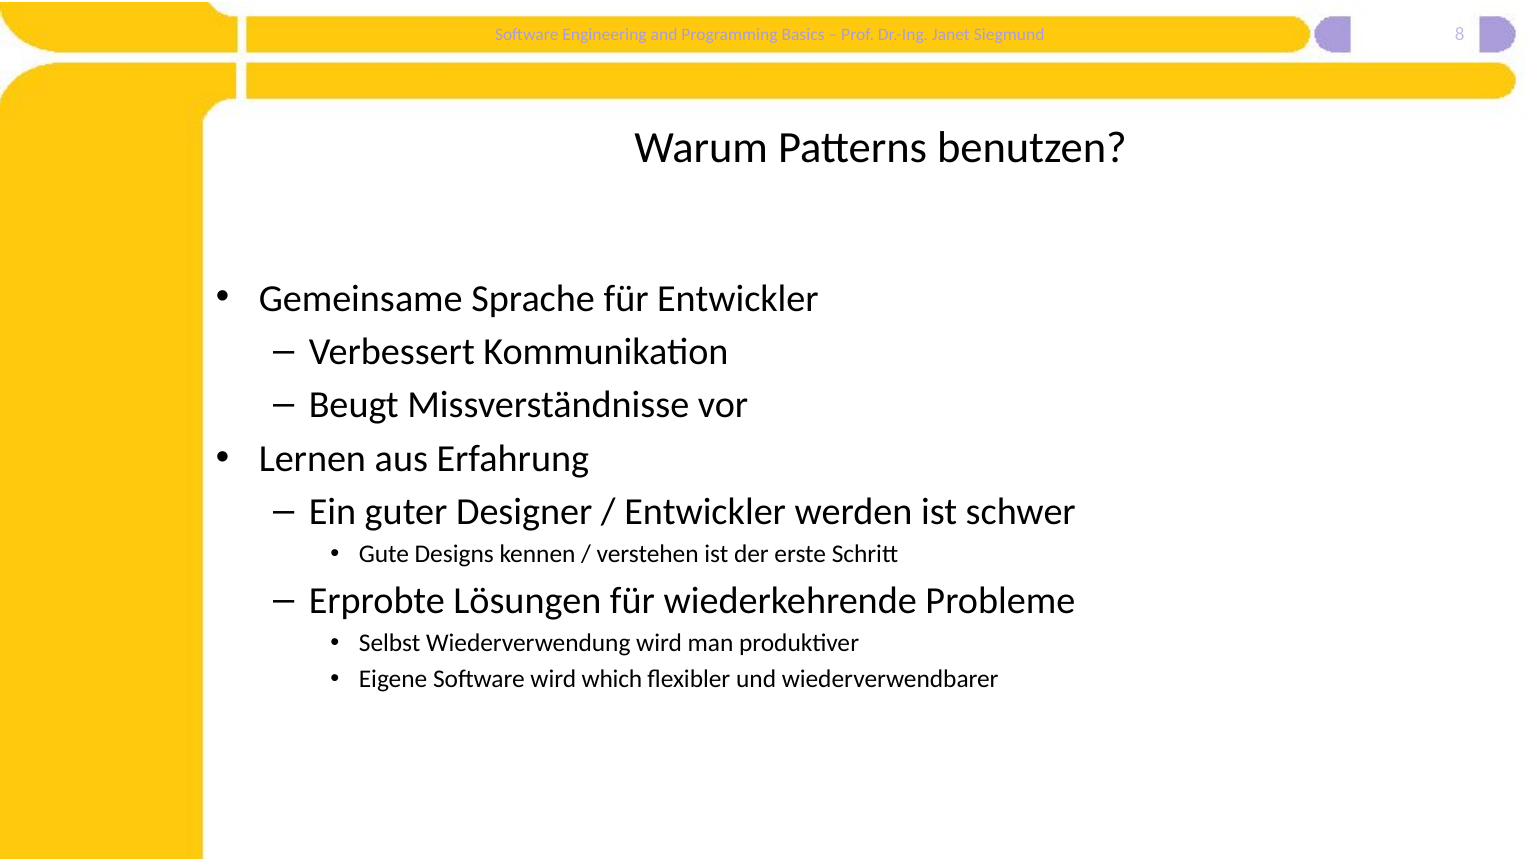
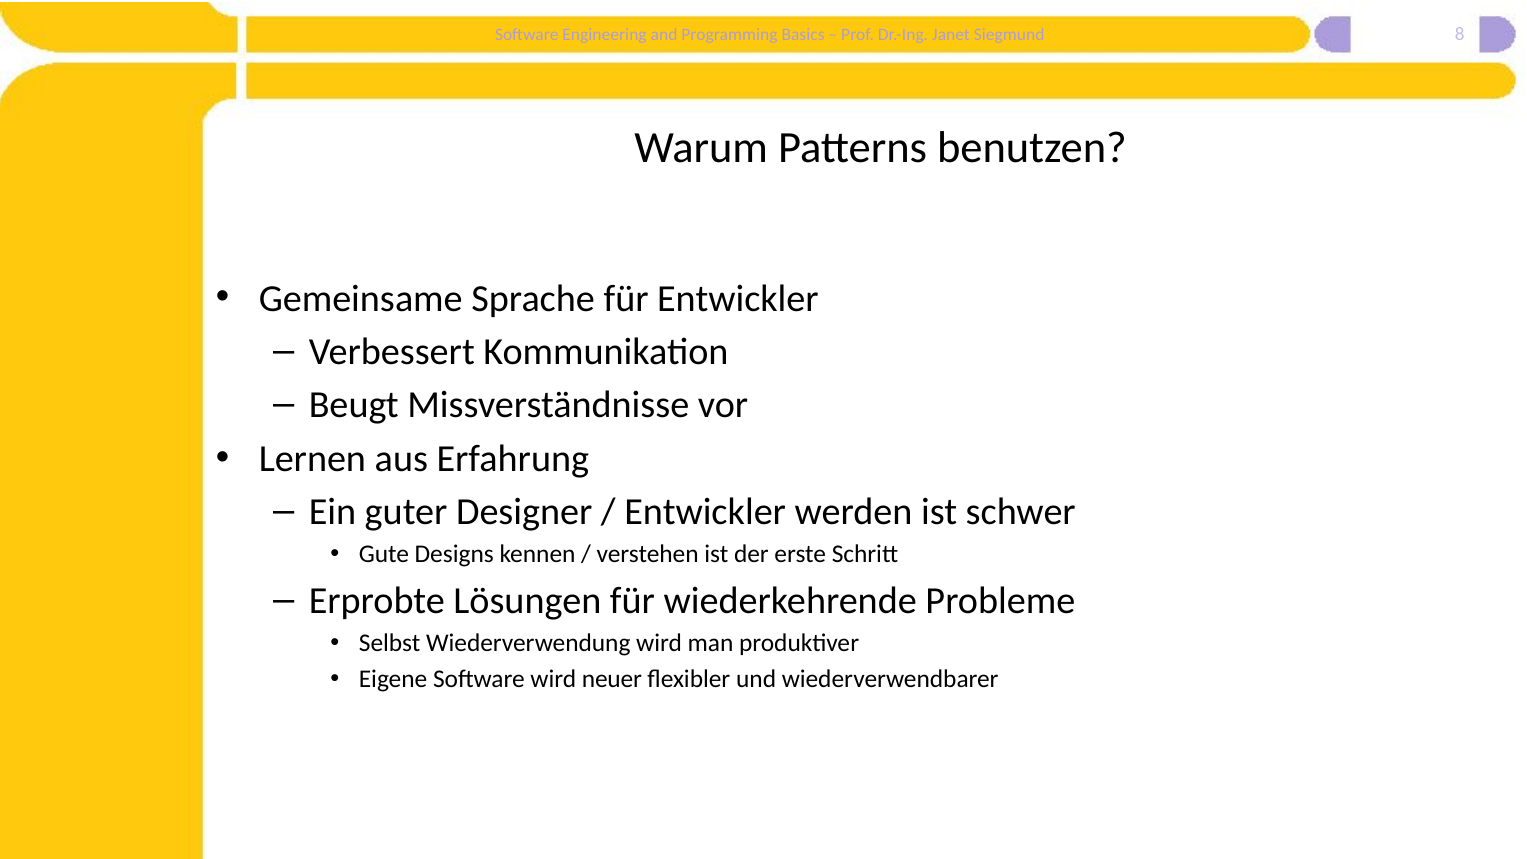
which: which -> neuer (612, 679)
